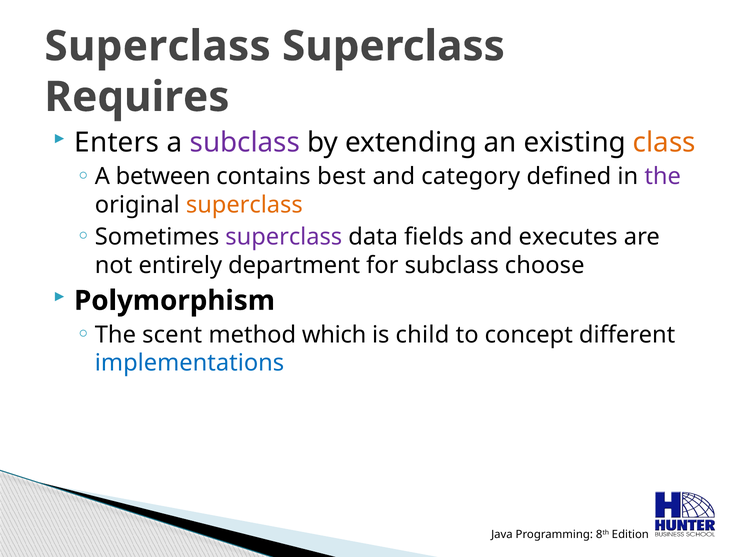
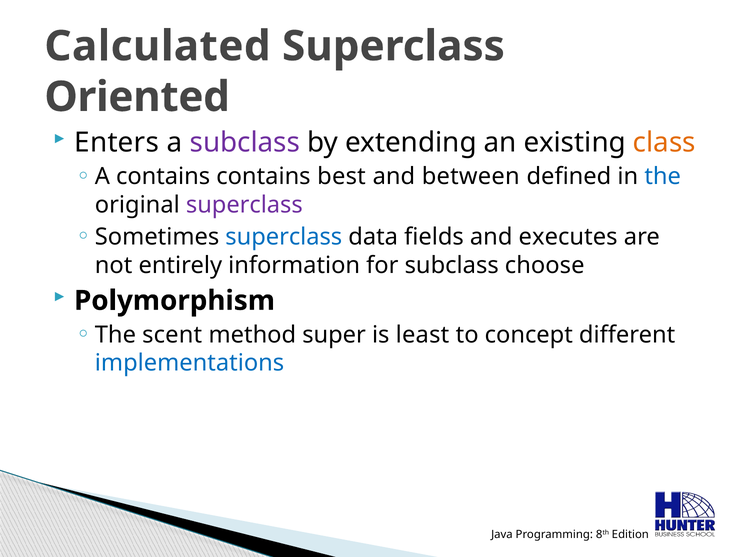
Superclass: Superclass -> Calculated (158, 46)
Requires: Requires -> Oriented (137, 97)
A between: between -> contains (163, 176)
category: category -> between (471, 176)
the colour: purple -> blue (663, 176)
superclass colour: orange -> purple (244, 205)
superclass colour: purple -> blue (284, 237)
department: department -> information (294, 265)
which: which -> super (334, 334)
child: child -> least (422, 334)
